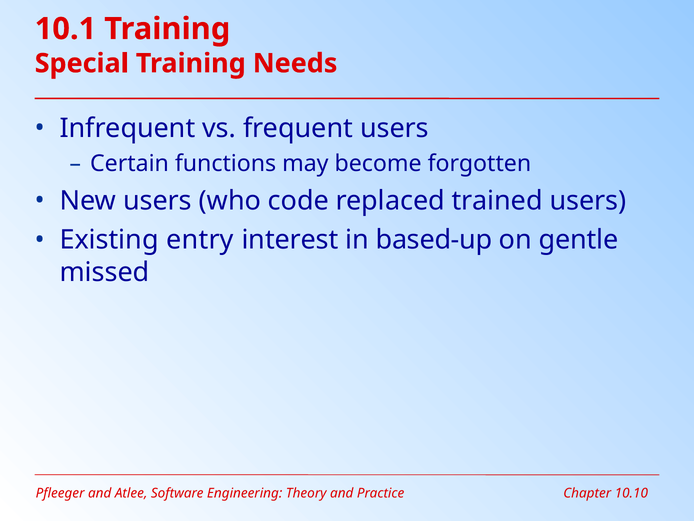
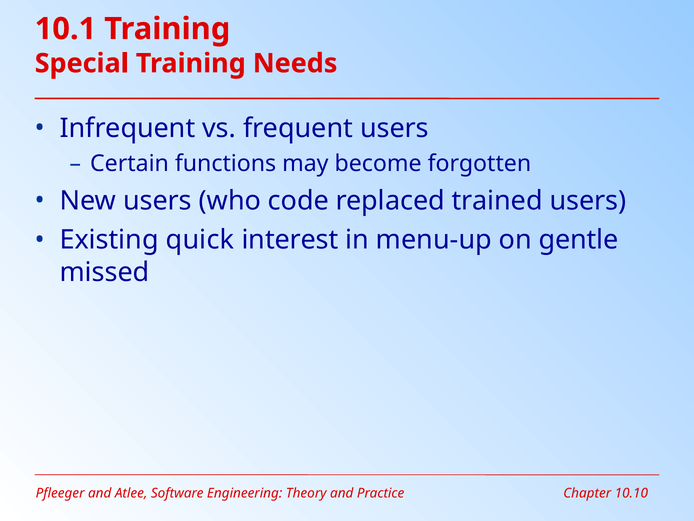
entry: entry -> quick (200, 240)
based-up: based-up -> menu-up (434, 240)
